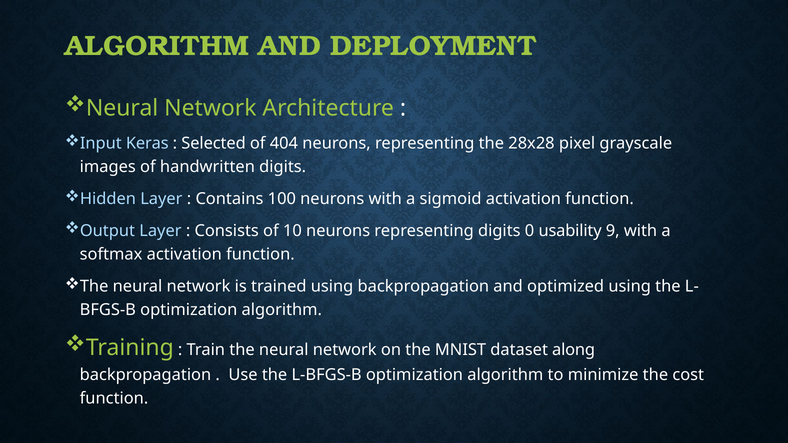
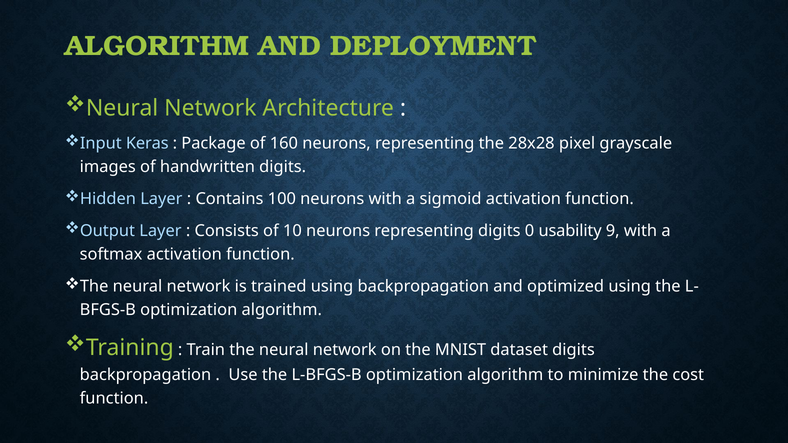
Selected: Selected -> Package (214, 143)
404: 404 -> 160 (284, 143)
dataset along: along -> digits (573, 350)
